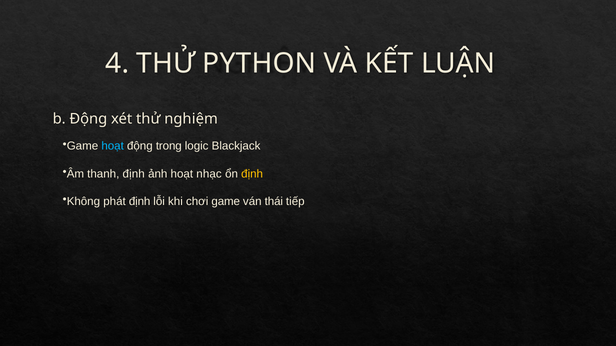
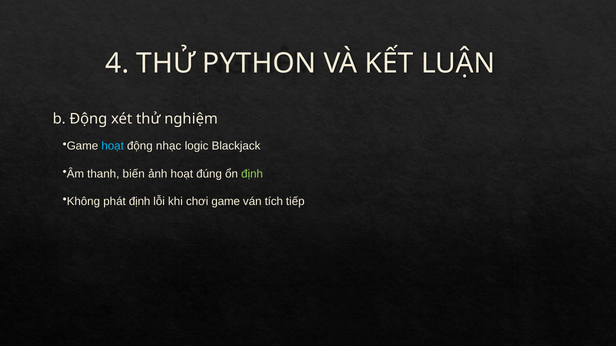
trong: trong -> nhạc (169, 146)
thanh định: định -> biến (134, 174)
nhạc: nhạc -> đúng (209, 174)
định colour: yellow -> light green (252, 174)
thái: thái -> tích (274, 202)
